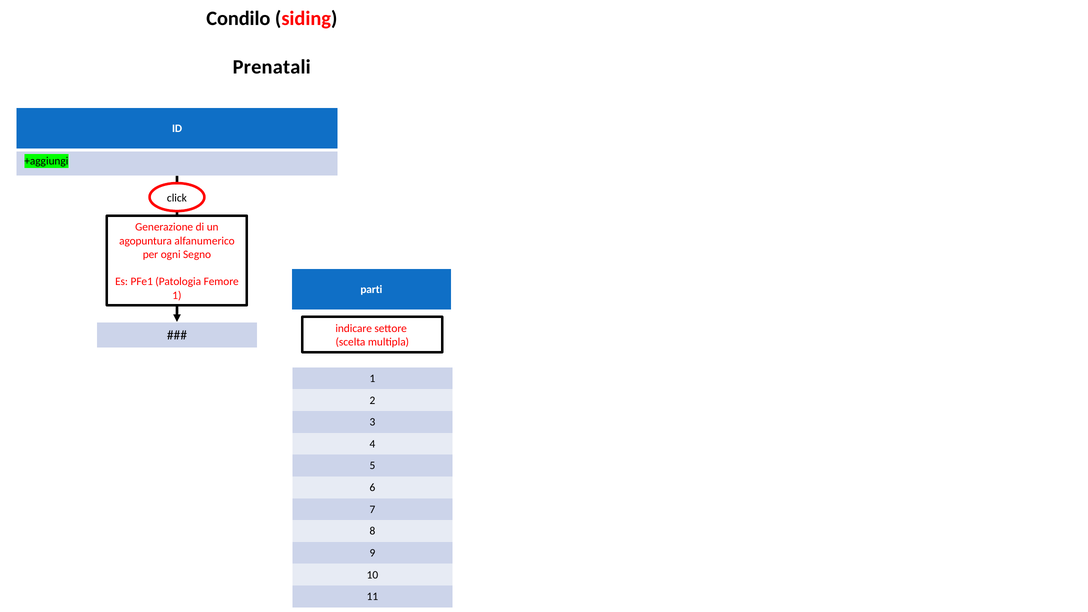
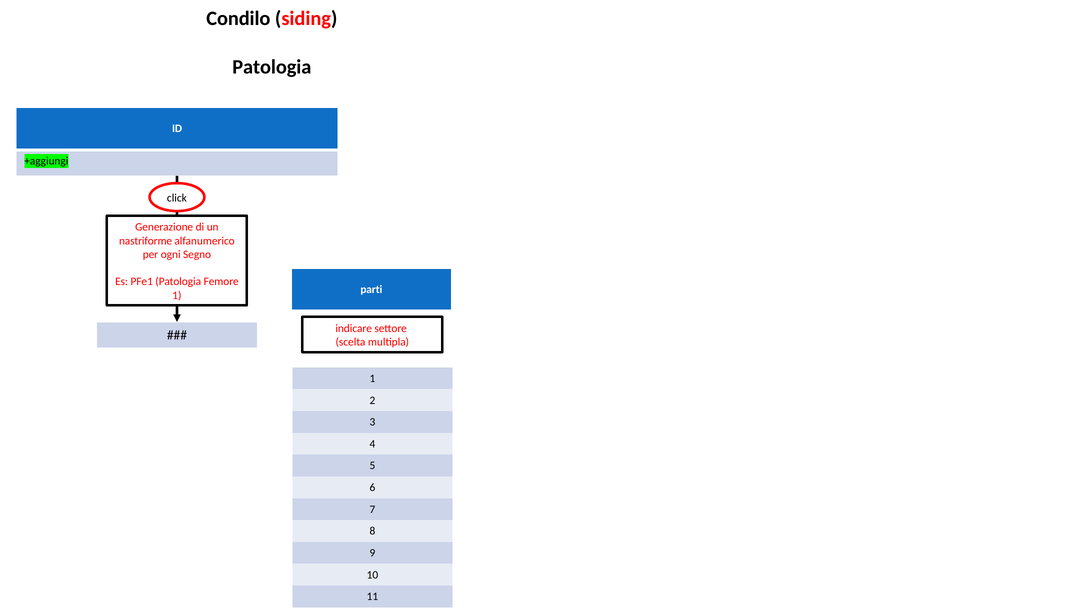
Prenatali: Prenatali -> Patologia (272, 67)
agopuntura: agopuntura -> nastriforme (146, 241)
